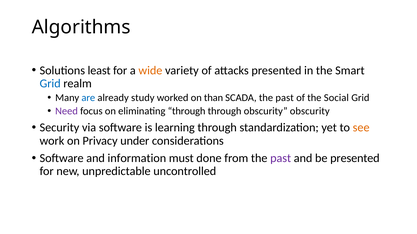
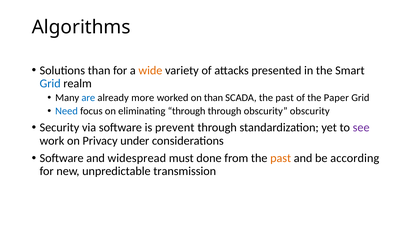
Solutions least: least -> than (99, 71)
study: study -> more (143, 98)
Social: Social -> Paper (336, 98)
Need colour: purple -> blue (67, 111)
learning: learning -> prevent (175, 128)
see colour: orange -> purple (361, 128)
information: information -> widespread (137, 159)
past colour: purple -> orange (281, 159)
be presented: presented -> according (355, 159)
uncontrolled: uncontrolled -> transmission (185, 172)
